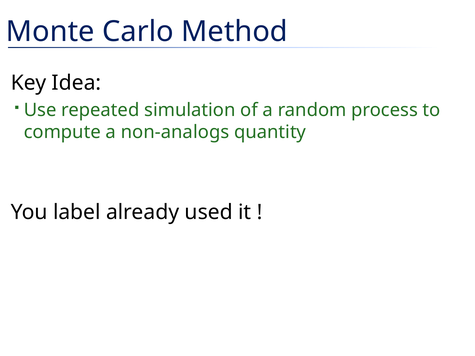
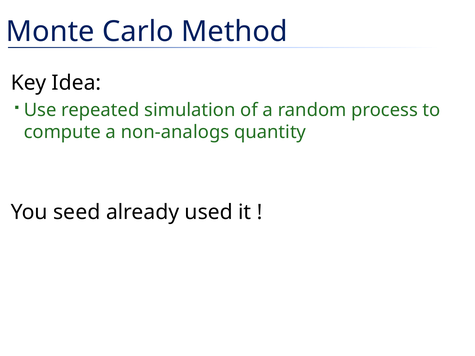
label: label -> seed (77, 212)
